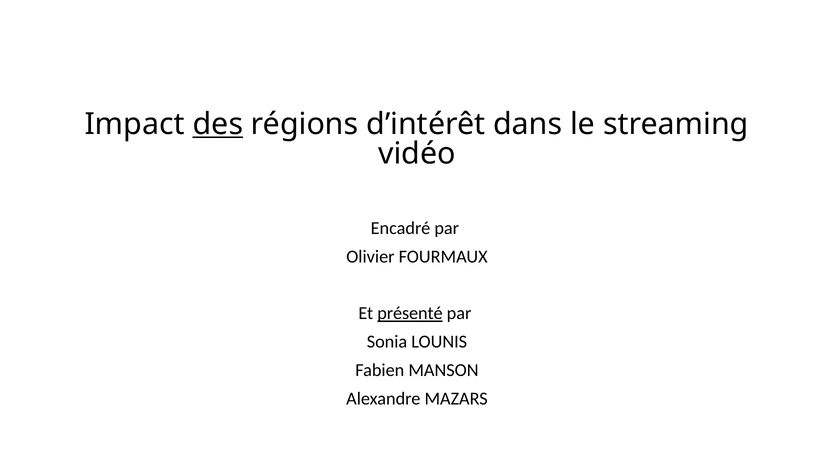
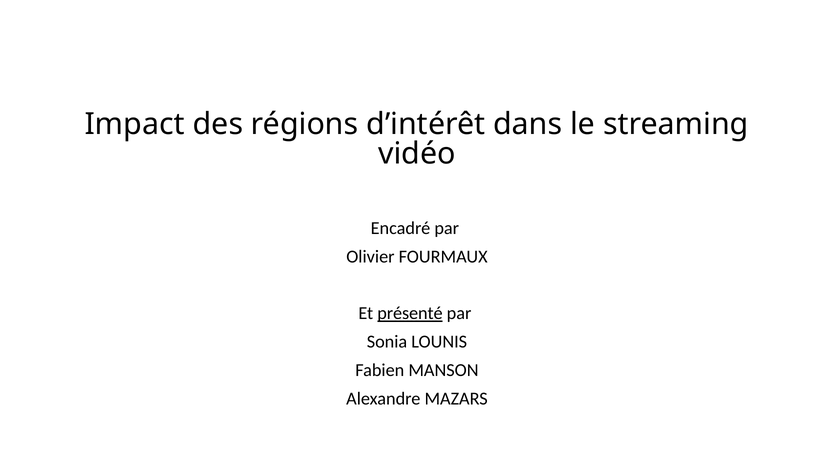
des underline: present -> none (218, 124)
